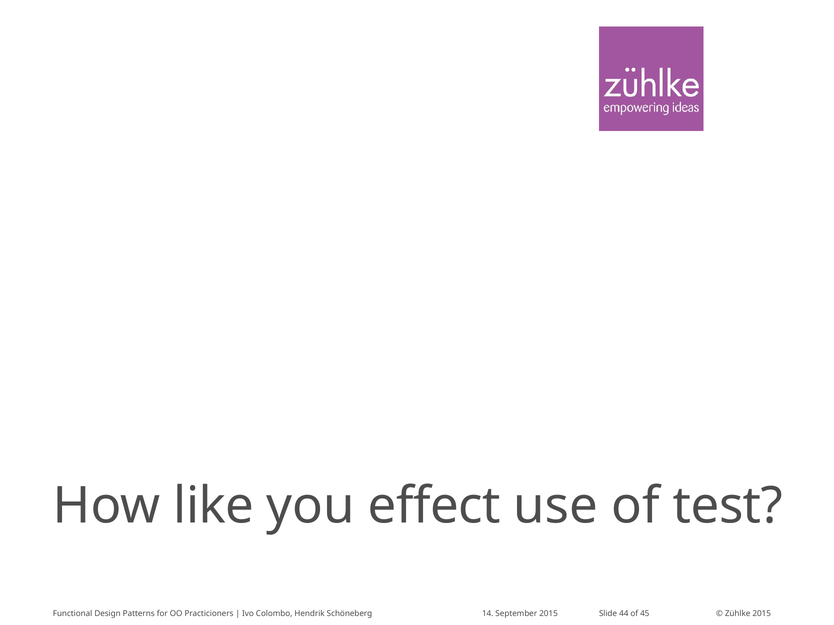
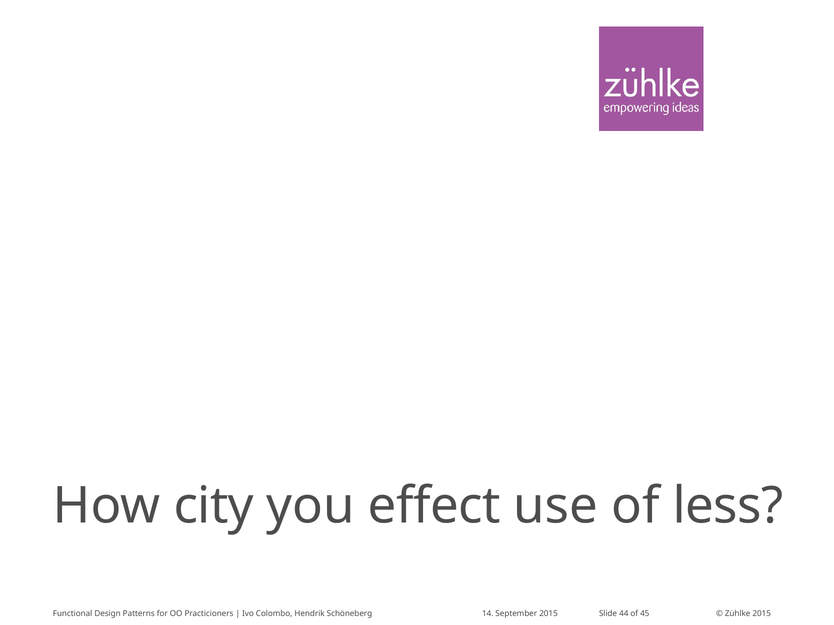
like: like -> city (214, 506)
test: test -> less (728, 506)
